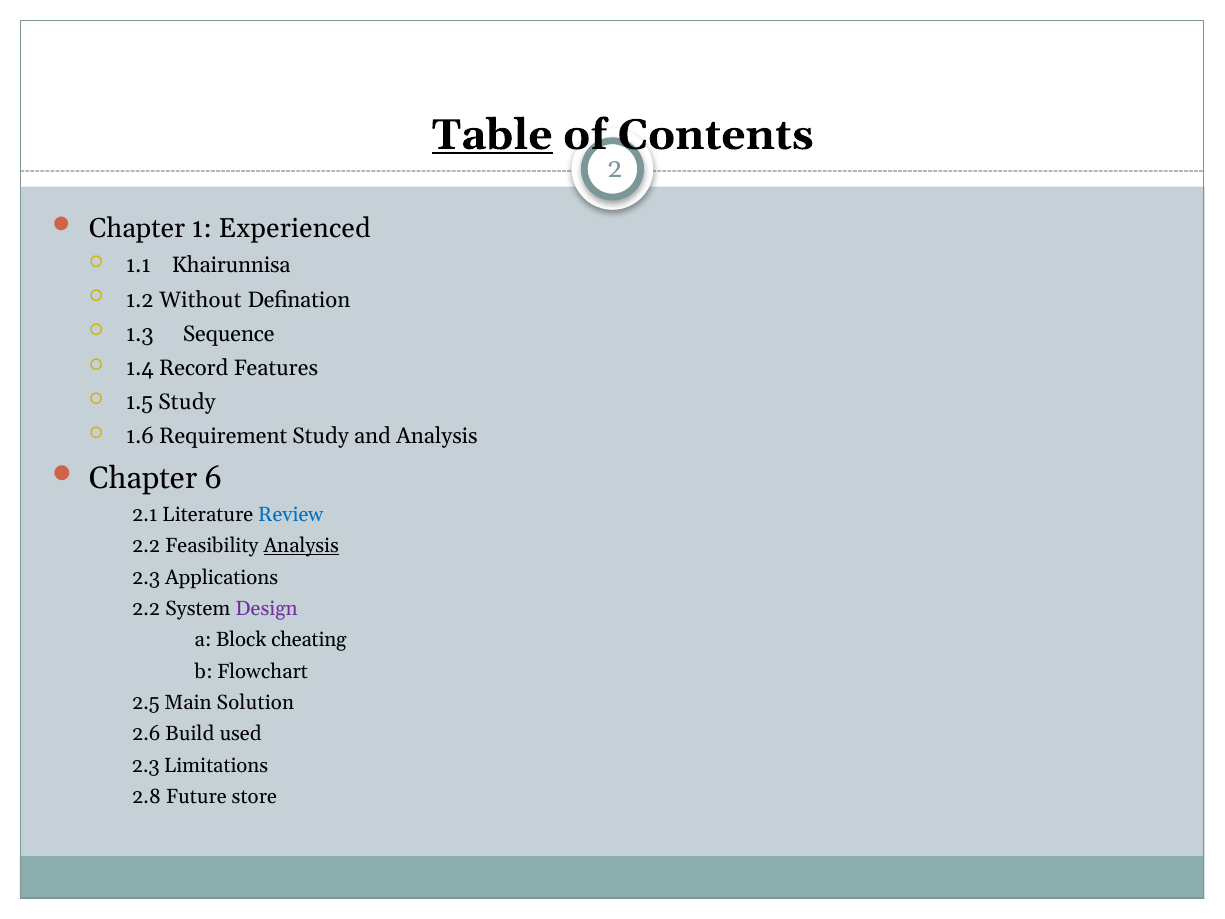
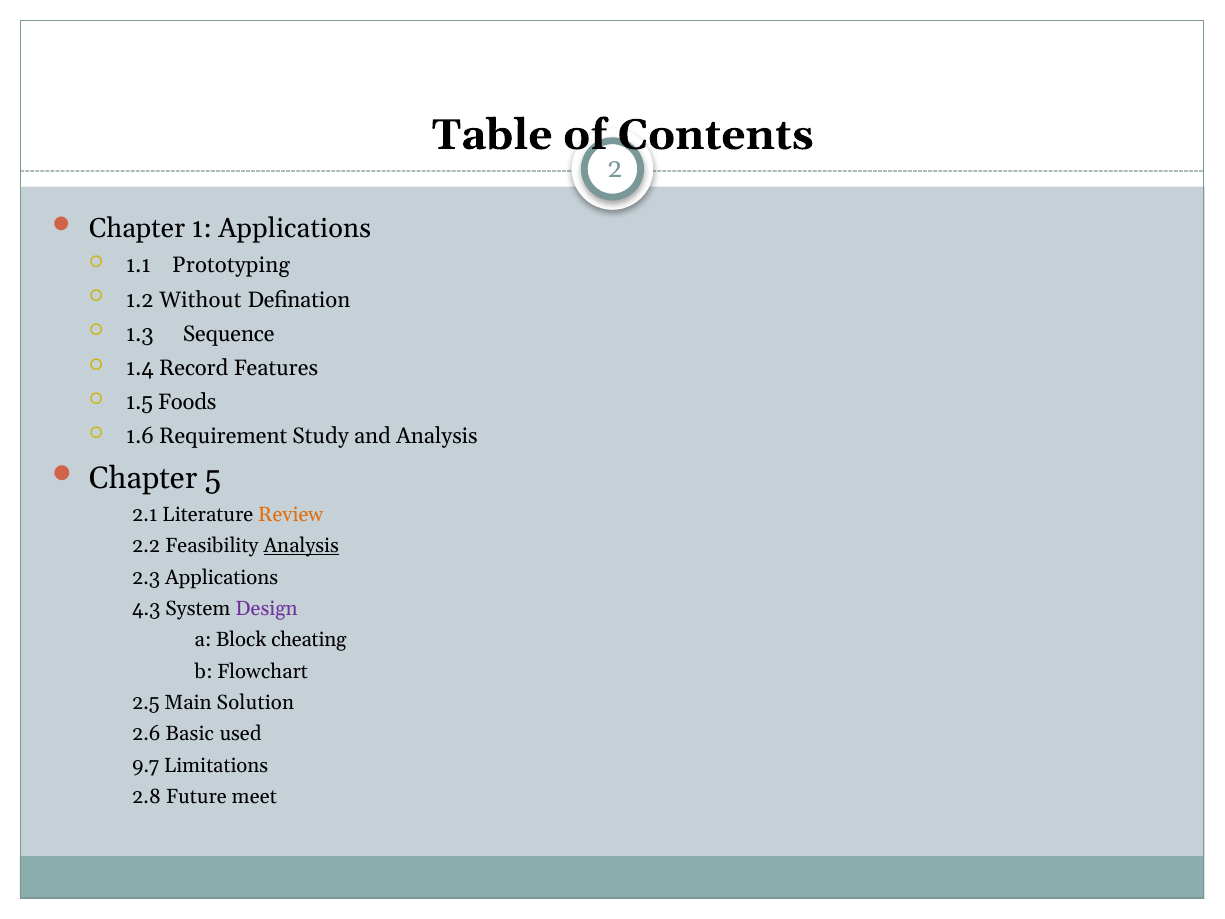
Table underline: present -> none (492, 135)
1 Experienced: Experienced -> Applications (295, 229)
Khairunnisa: Khairunnisa -> Prototyping (231, 266)
1.5 Study: Study -> Foods (187, 402)
6: 6 -> 5 (213, 478)
Review colour: blue -> orange (291, 515)
2.2: 2.2 -> 4.3 (146, 609)
Build: Build -> Basic (190, 734)
2.3: 2.3 -> 9.7 (146, 765)
store: store -> meet (254, 796)
